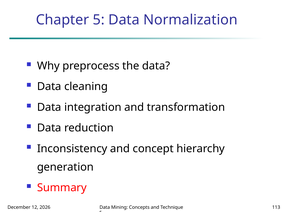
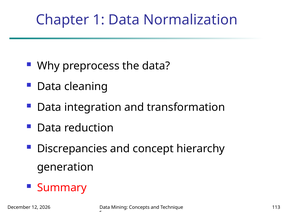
5: 5 -> 1 (99, 20)
Inconsistency: Inconsistency -> Discrepancies (72, 149)
